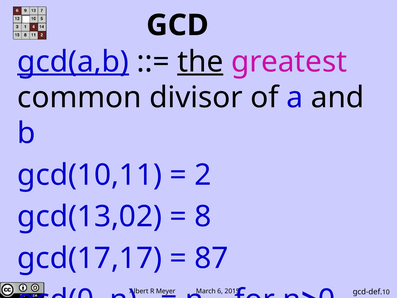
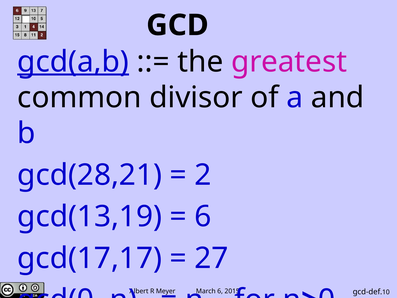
the underline: present -> none (200, 62)
gcd(10,11: gcd(10,11 -> gcd(28,21 (90, 175)
gcd(13,02: gcd(13,02 -> gcd(13,19 (90, 216)
8: 8 -> 6 (203, 216)
87: 87 -> 27 (211, 258)
